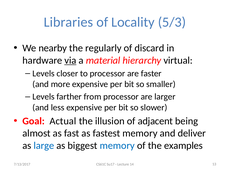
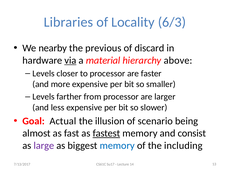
5/3: 5/3 -> 6/3 (172, 22)
regularly: regularly -> previous (103, 48)
virtual: virtual -> above (178, 61)
adjacent: adjacent -> scenario (155, 121)
fastest underline: none -> present (106, 134)
deliver: deliver -> consist (192, 134)
large colour: blue -> purple (44, 146)
examples: examples -> including (183, 146)
